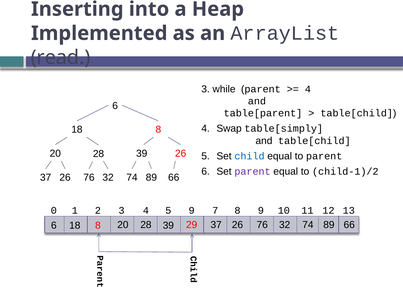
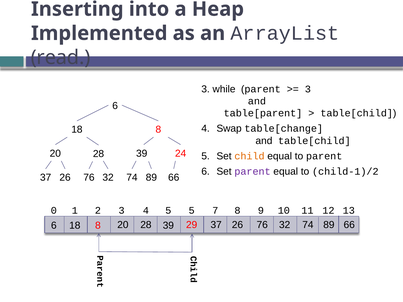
4: 4 -> 3 (308, 89)
table[simply: table[simply -> table[change (284, 129)
39 26: 26 -> 24 (181, 153)
child colour: blue -> orange (249, 156)
5 9: 9 -> 5 (192, 211)
